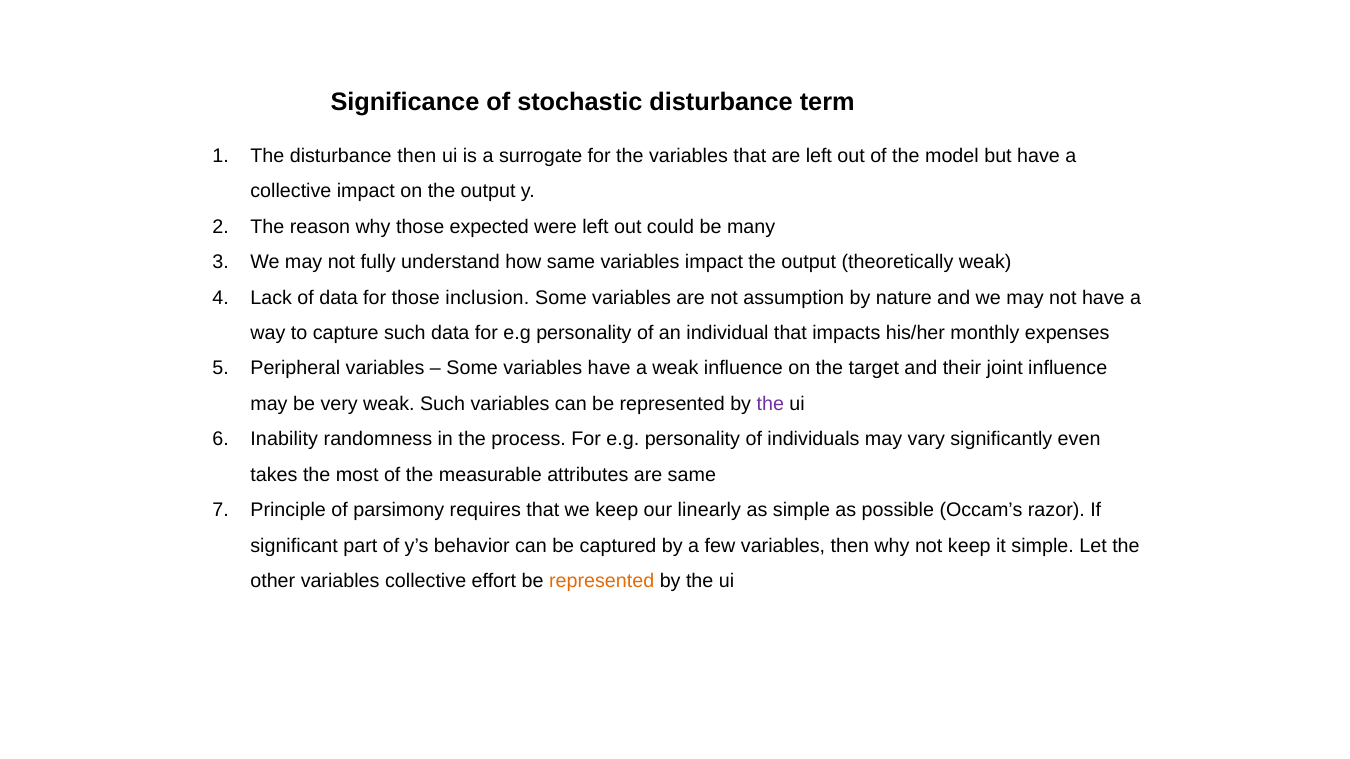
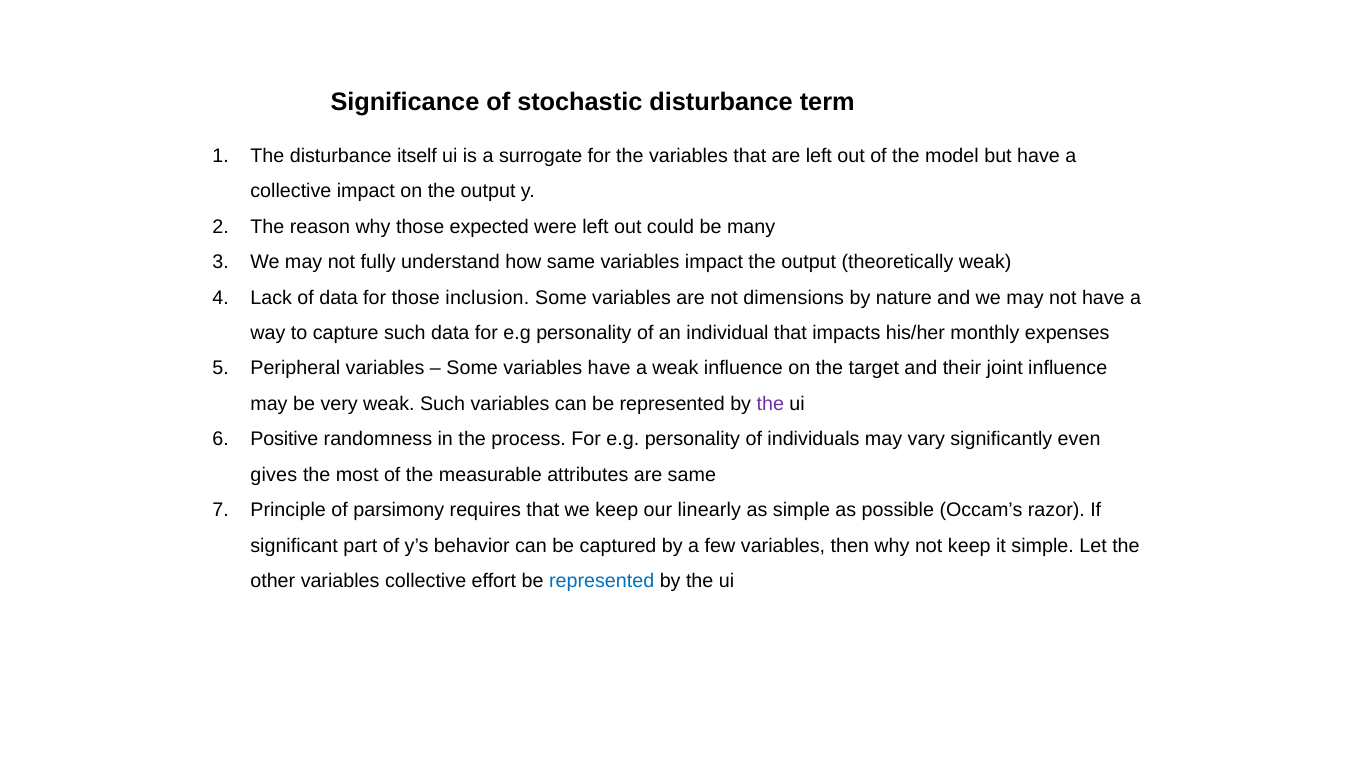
disturbance then: then -> itself (417, 156)
assumption: assumption -> dimensions (794, 298)
Inability: Inability -> Positive (284, 439)
takes: takes -> gives (274, 475)
represented colour: orange -> blue (602, 581)
